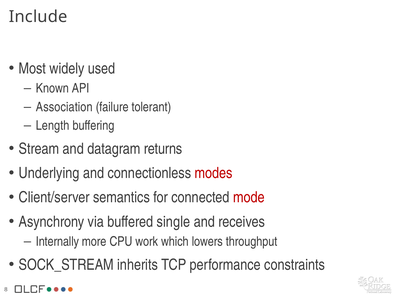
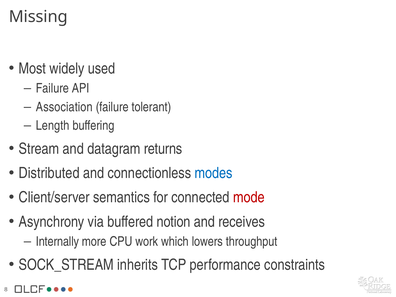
Include: Include -> Missing (38, 17)
Known: Known -> Failure (52, 88)
Underlying: Underlying -> Distributed (49, 173)
modes colour: red -> blue (213, 173)
single: single -> notion (174, 222)
